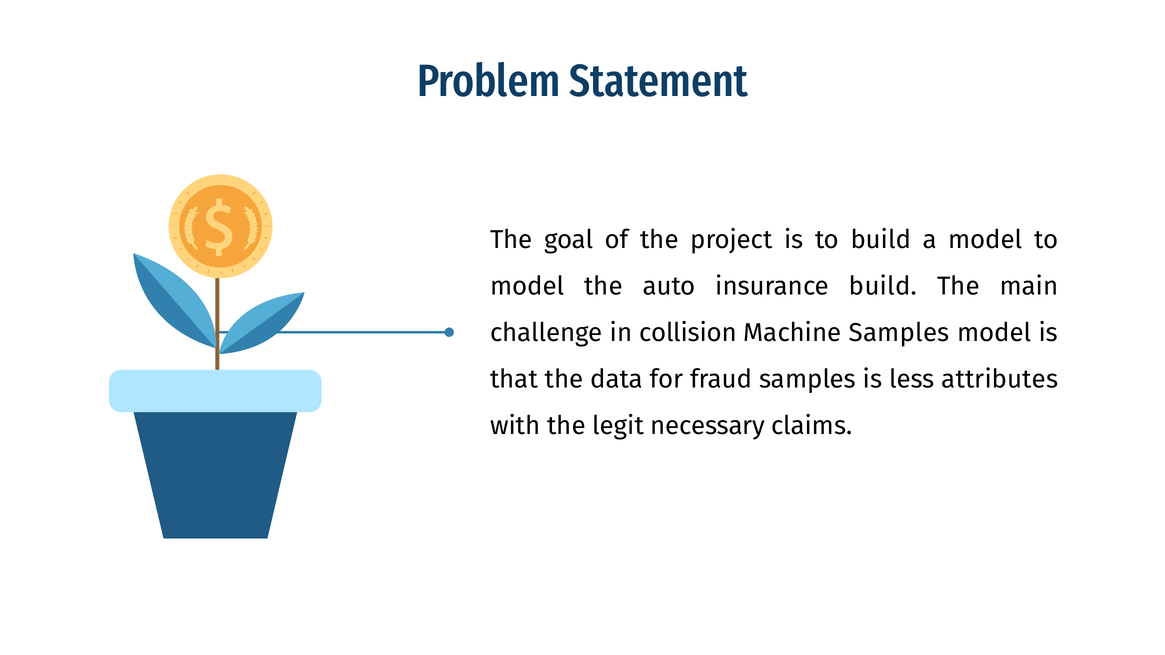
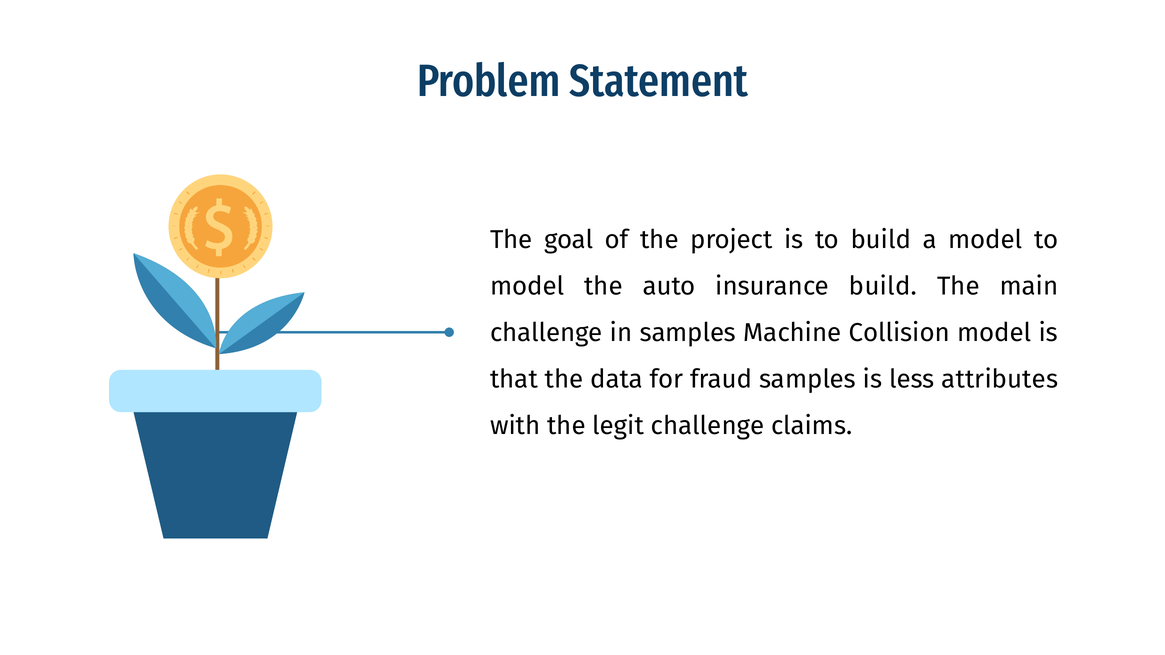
in collision: collision -> samples (688, 333)
Machine Samples: Samples -> Collision (899, 333)
legit necessary: necessary -> challenge (708, 426)
